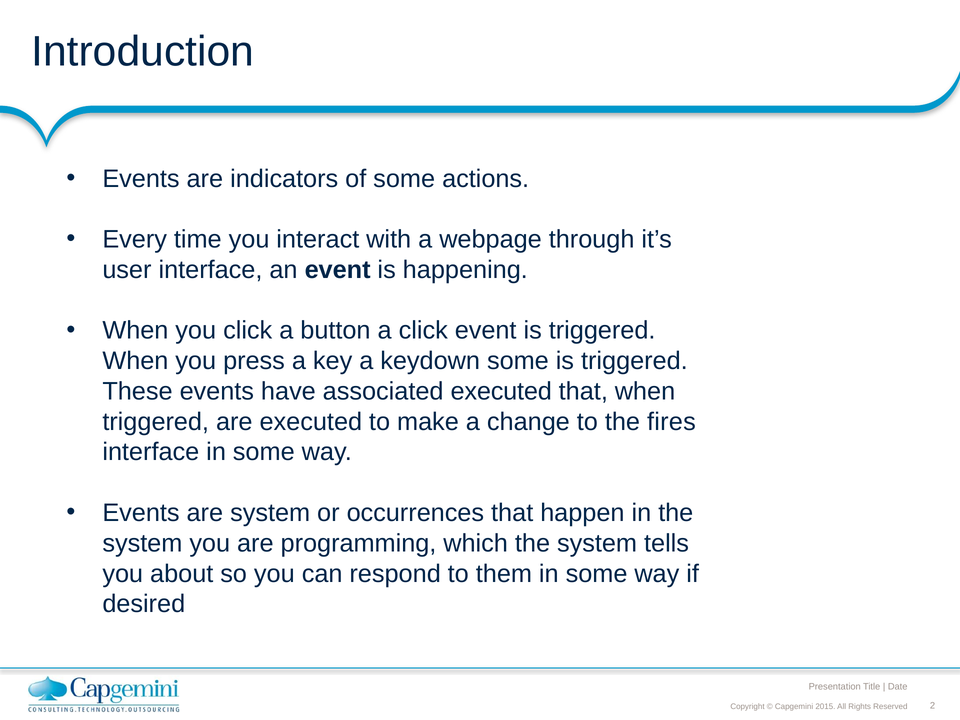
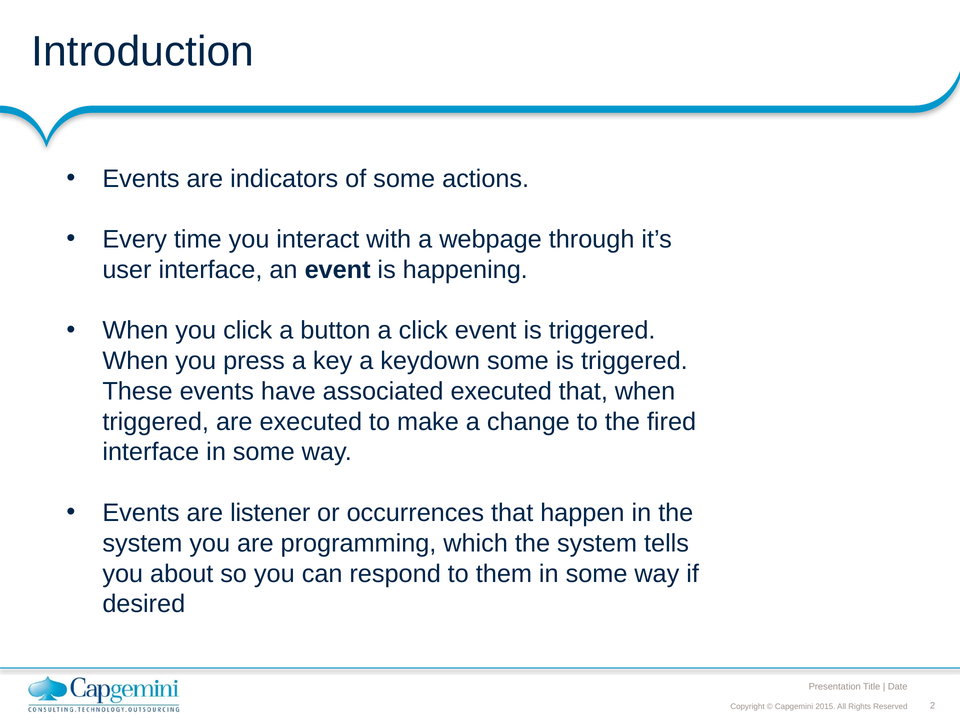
fires: fires -> fired (672, 422)
are system: system -> listener (270, 513)
